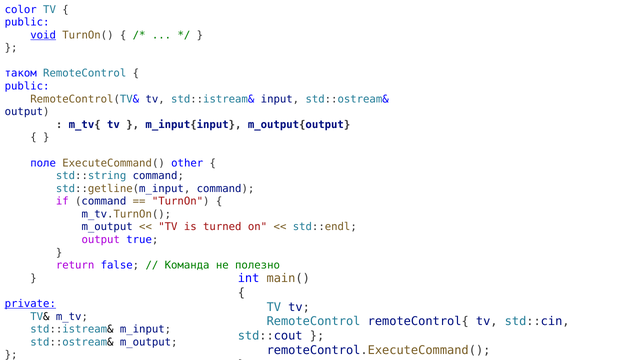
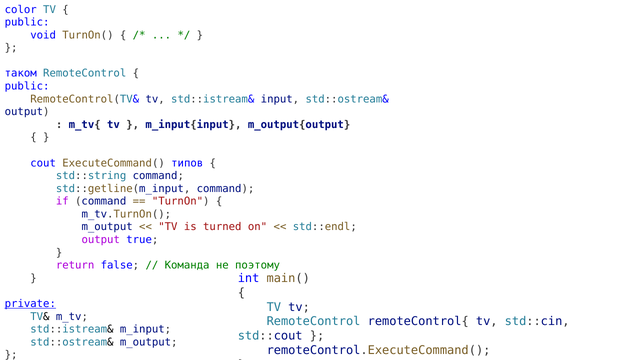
void underline: present -> none (43, 35)
поле: поле -> cout (43, 163)
other: other -> типов (187, 163)
полезно: полезно -> поэтому (258, 265)
